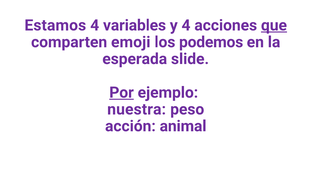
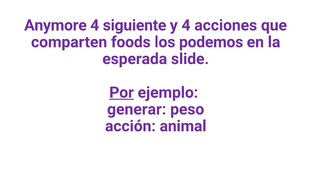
Estamos: Estamos -> Anymore (55, 25)
variables: variables -> siguiente (135, 25)
que underline: present -> none (274, 25)
emoji: emoji -> foods (131, 42)
nuestra: nuestra -> generar (137, 110)
